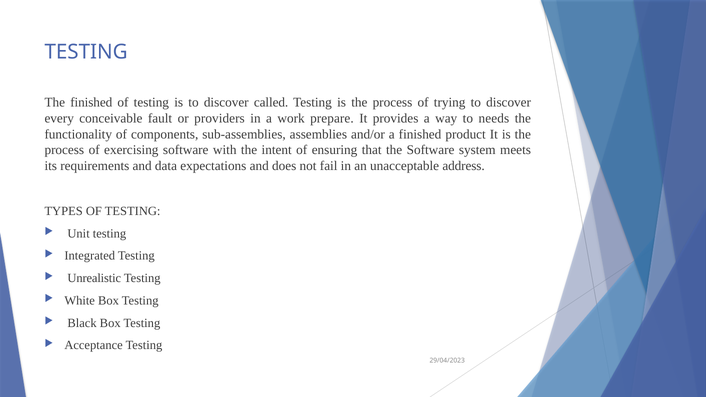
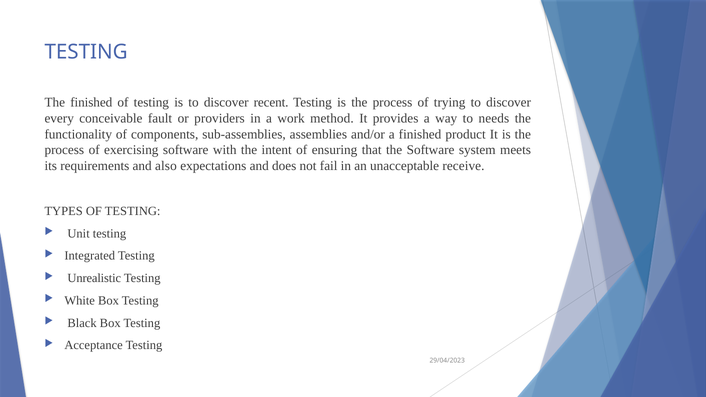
called: called -> recent (271, 102)
prepare: prepare -> method (332, 118)
data: data -> also (166, 166)
address: address -> receive (463, 166)
